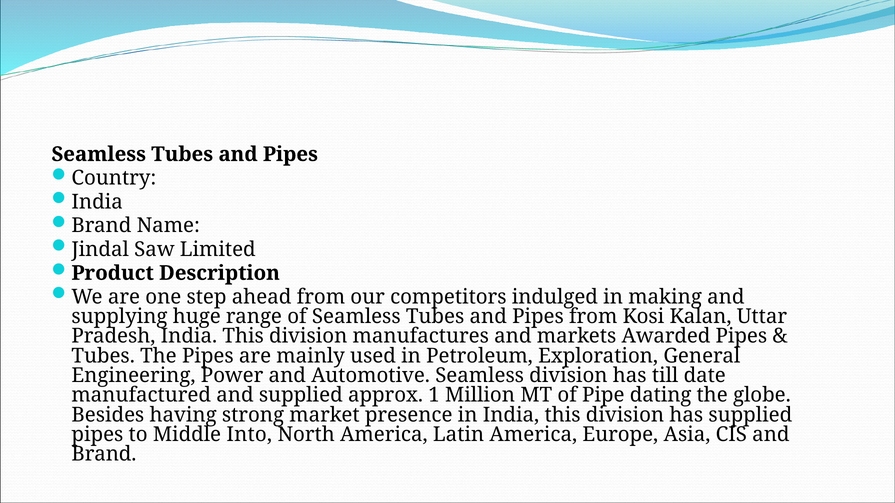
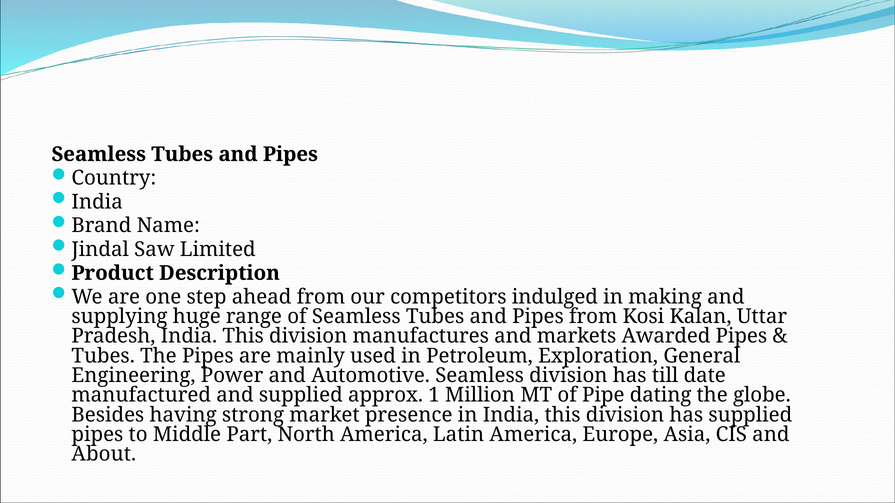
Into: Into -> Part (249, 435)
Brand: Brand -> About (104, 455)
